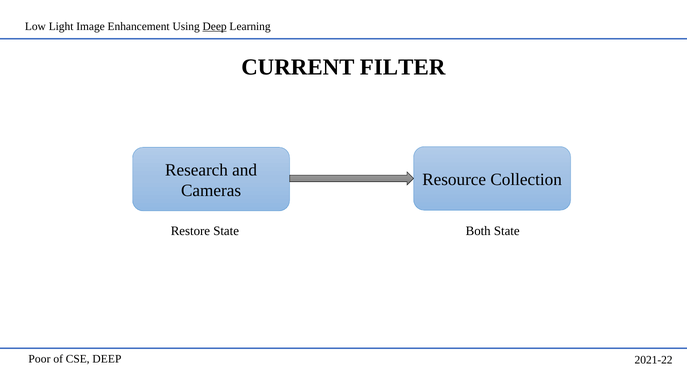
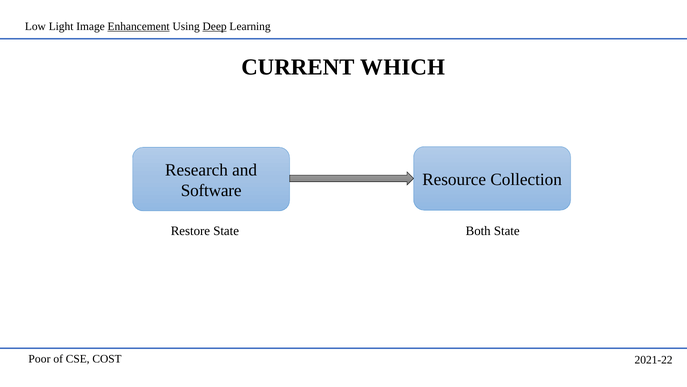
Enhancement underline: none -> present (139, 26)
FILTER: FILTER -> WHICH (403, 67)
Cameras: Cameras -> Software (211, 190)
CSE DEEP: DEEP -> COST (107, 359)
